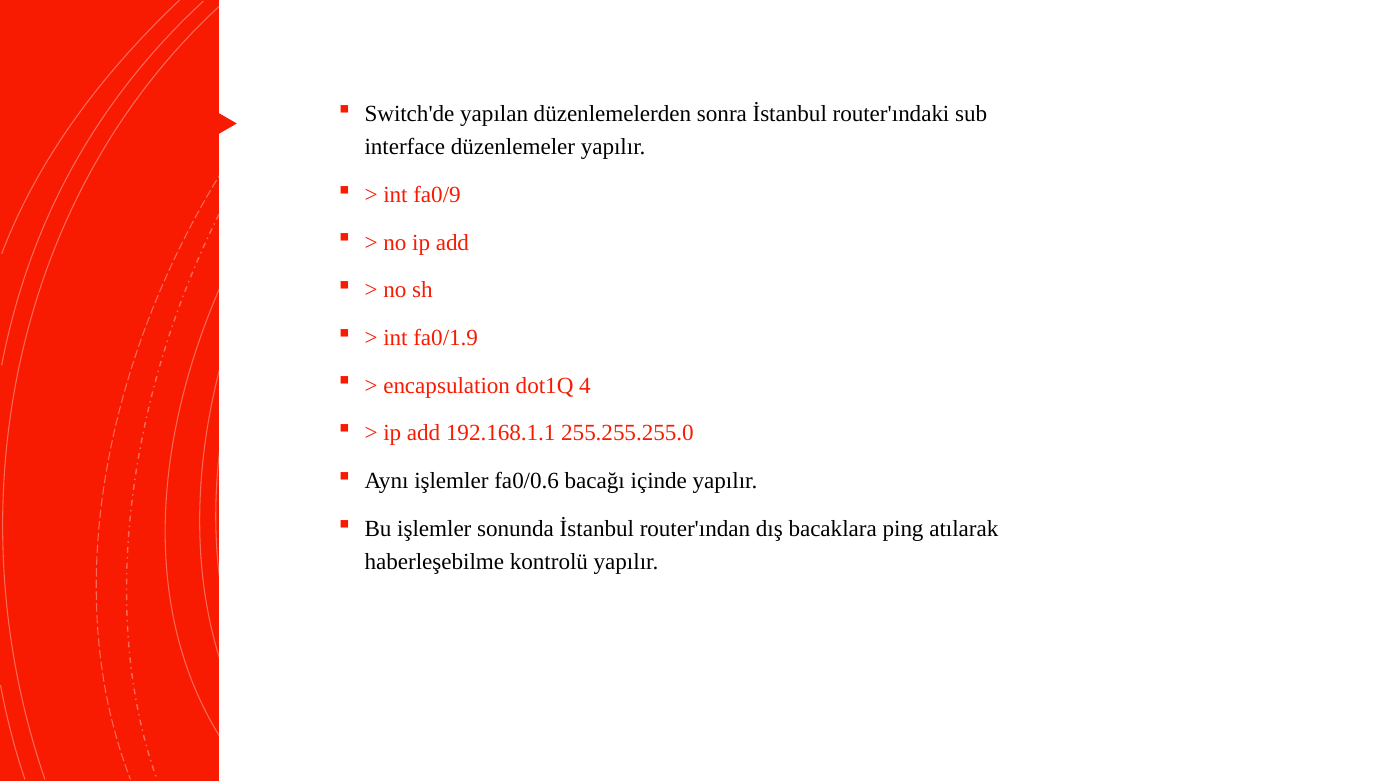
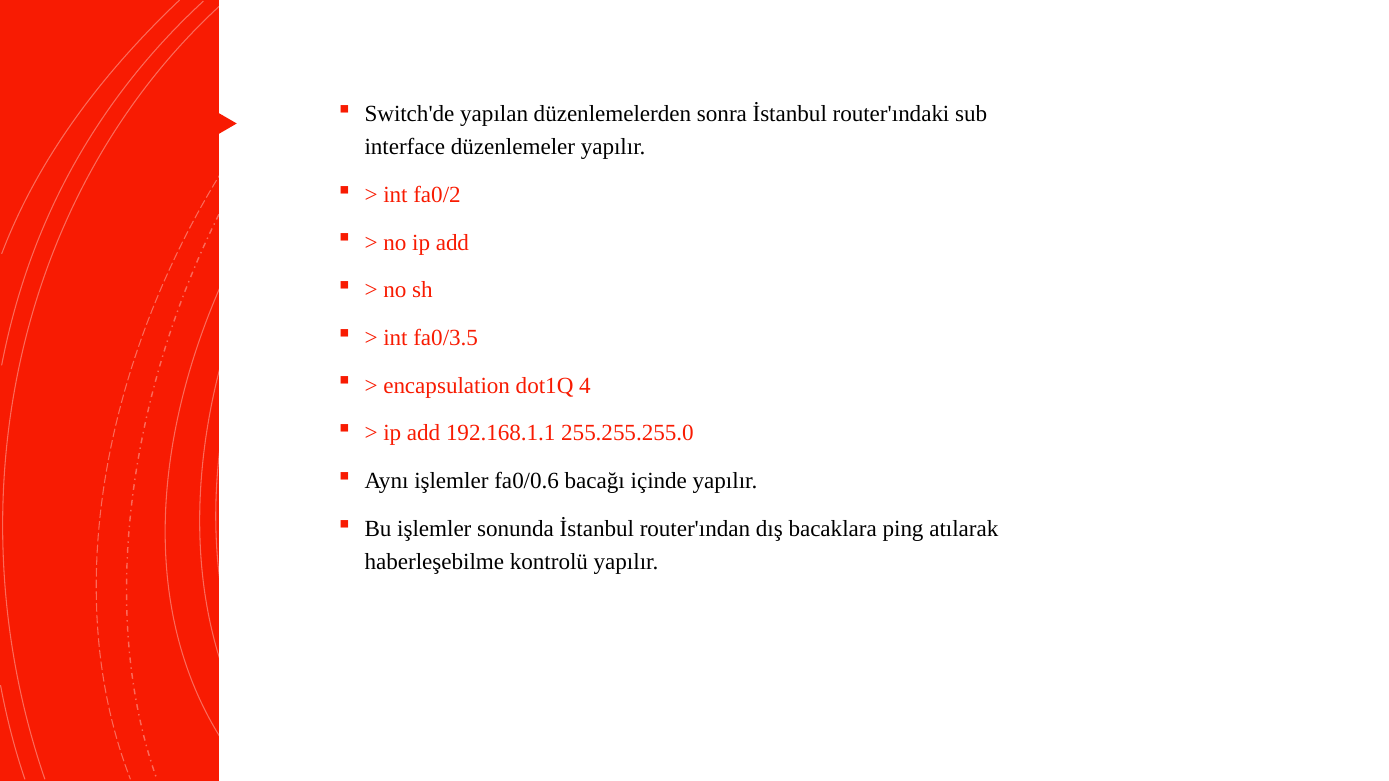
fa0/9: fa0/9 -> fa0/2 (437, 195)
fa0/1.9: fa0/1.9 -> fa0/3.5 (446, 338)
